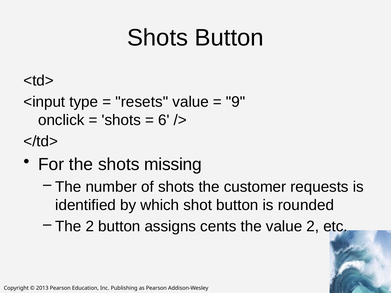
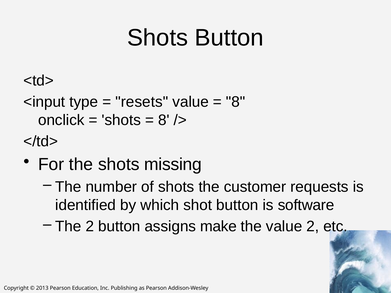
9: 9 -> 8 (236, 102)
6: 6 -> 8 (164, 120)
rounded: rounded -> software (306, 205)
cents: cents -> make (218, 227)
